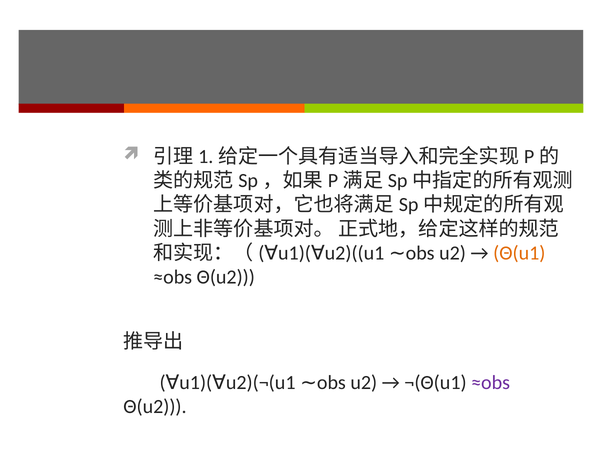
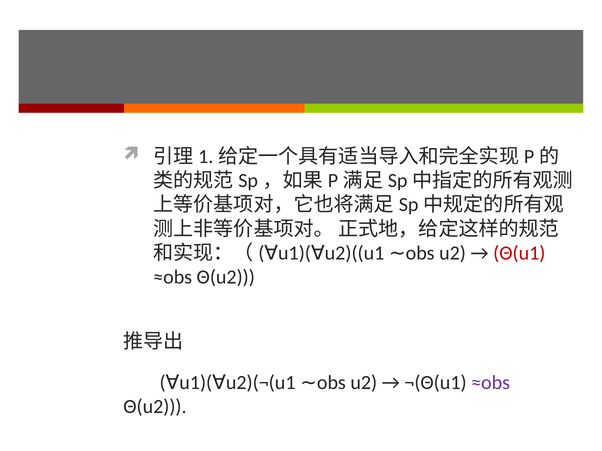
Θ(u1 colour: orange -> red (519, 253)
